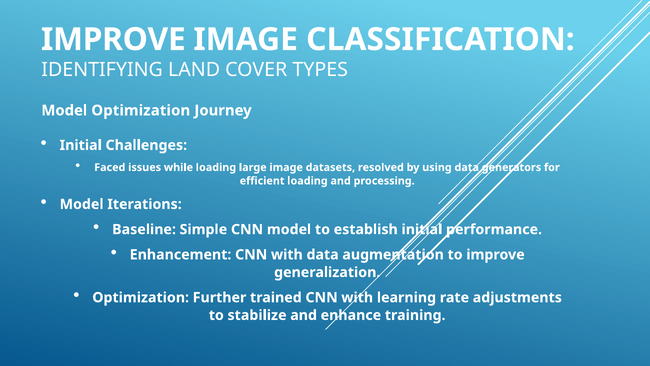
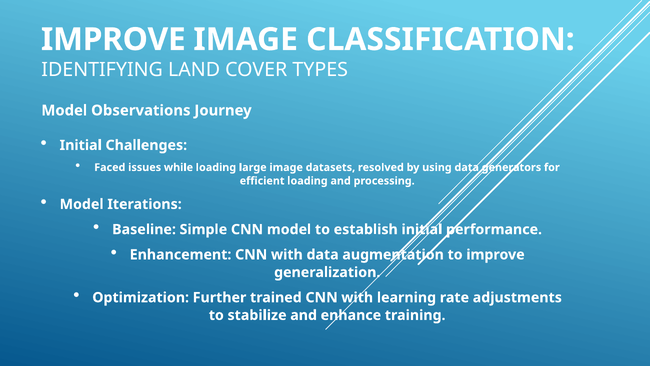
Model Optimization: Optimization -> Observations (141, 110)
